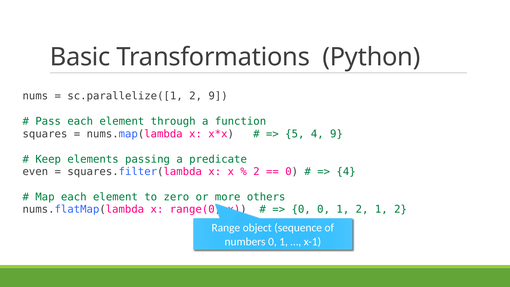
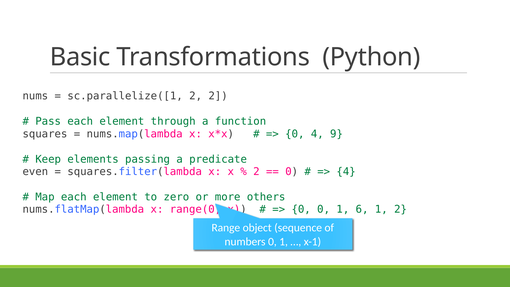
2 9: 9 -> 2 (218, 96)
5: 5 -> 0 (295, 134)
2: 2 -> 6 (362, 209)
